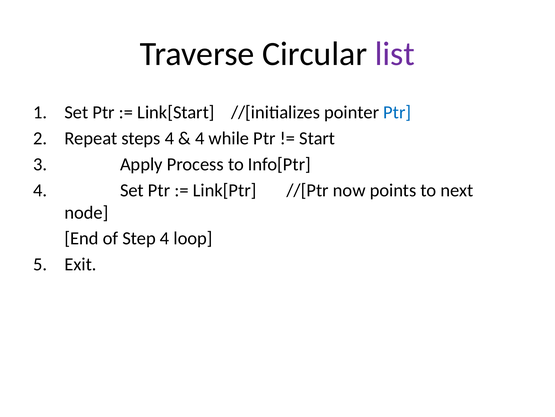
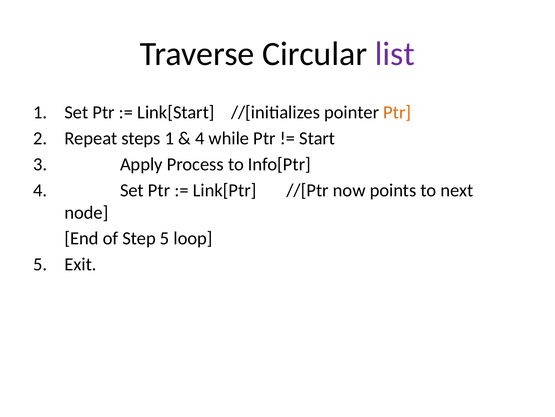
Ptr colour: blue -> orange (397, 112)
steps 4: 4 -> 1 (169, 138)
Step 4: 4 -> 5 (165, 238)
